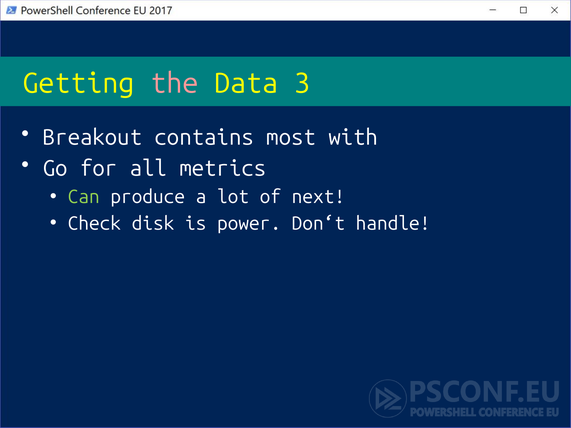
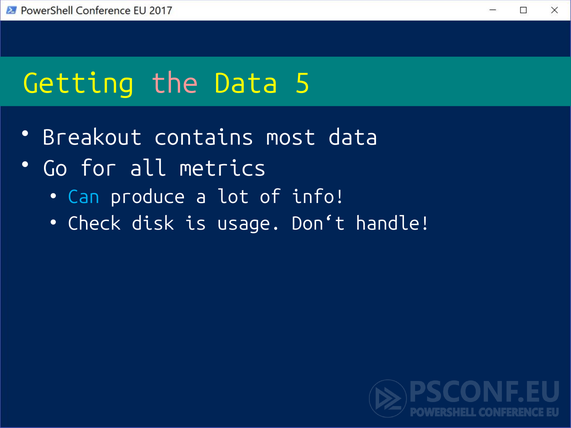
3: 3 -> 5 (302, 83)
most with: with -> data (353, 137)
Can colour: light green -> light blue (84, 197)
next: next -> info (318, 197)
power: power -> usage (249, 224)
